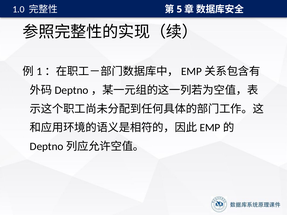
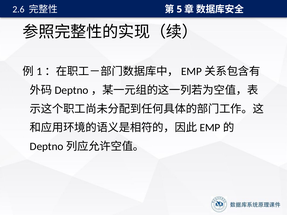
1.0: 1.0 -> 2.6 (18, 9)
